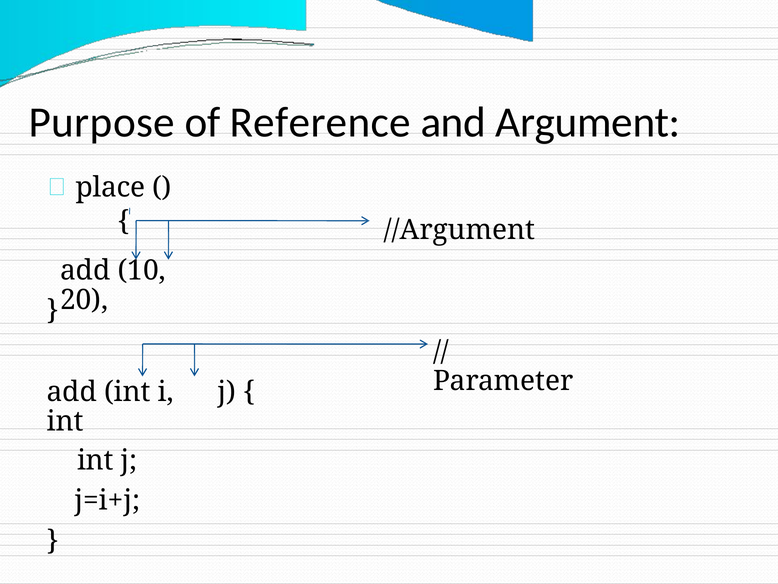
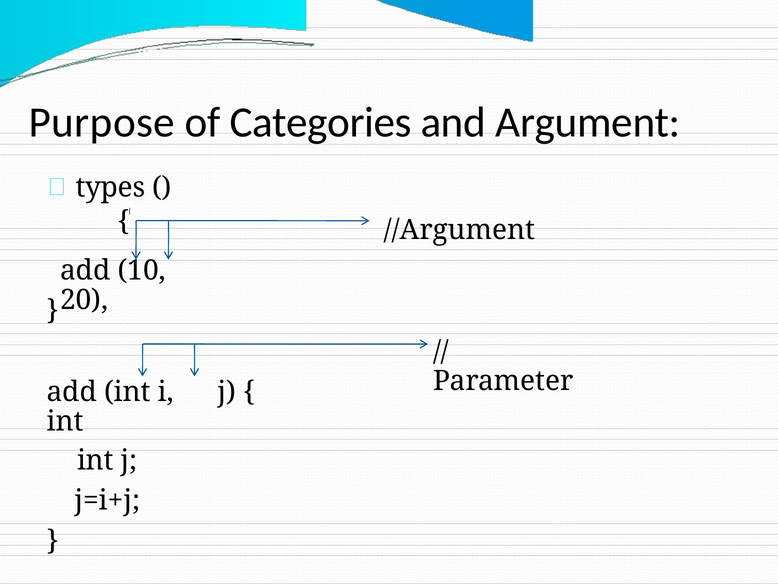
Reference: Reference -> Categories (321, 122)
place: place -> types (110, 187)
